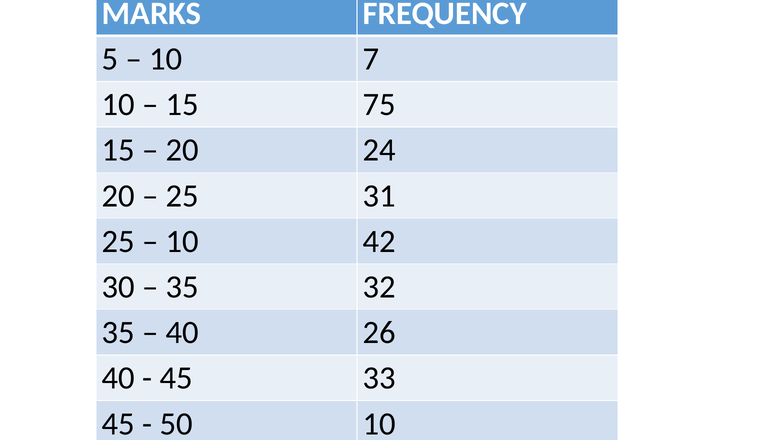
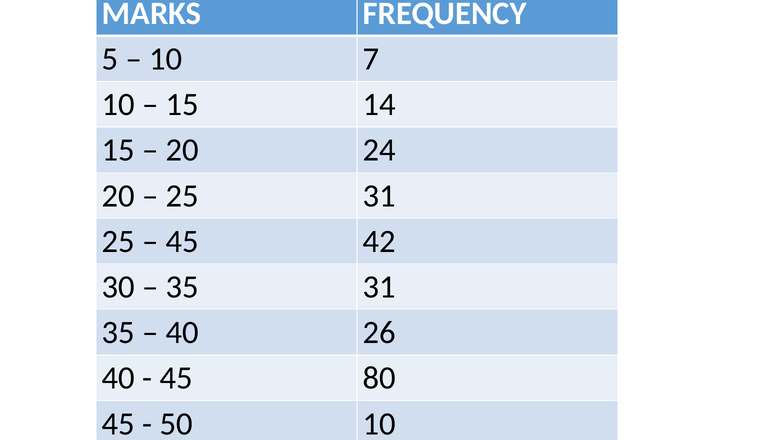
75: 75 -> 14 (379, 105)
10: 10 -> 45 (182, 242)
35 32: 32 -> 31 (379, 287)
33: 33 -> 80 (379, 379)
